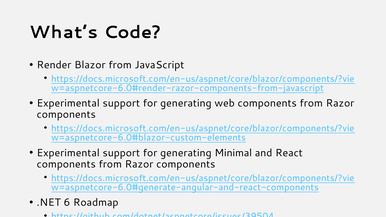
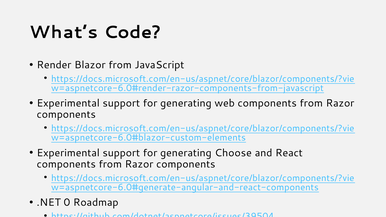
Minimal: Minimal -> Choose (233, 153)
6: 6 -> 0 (67, 203)
